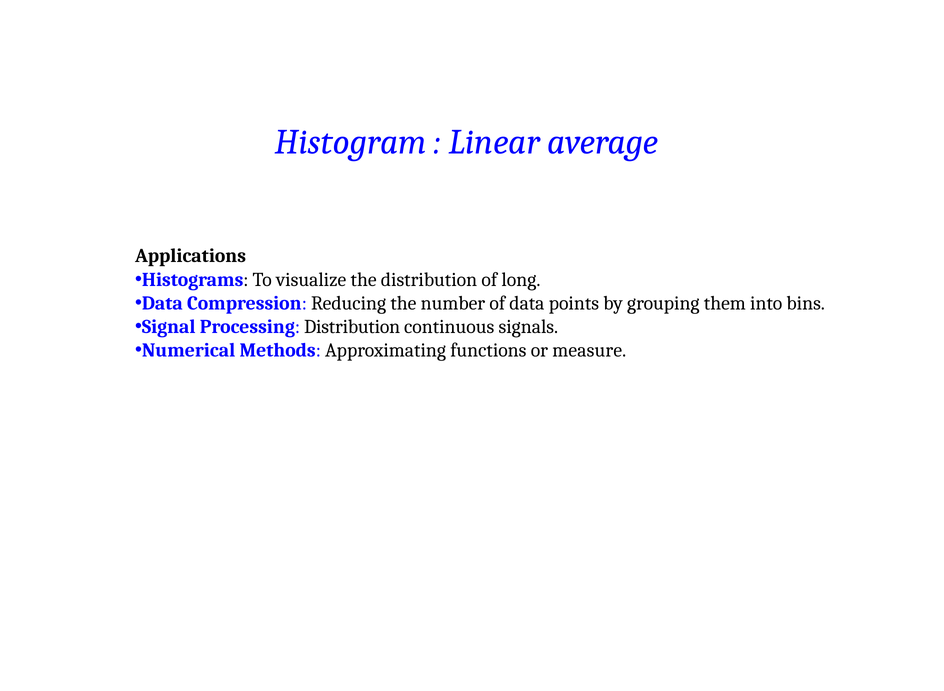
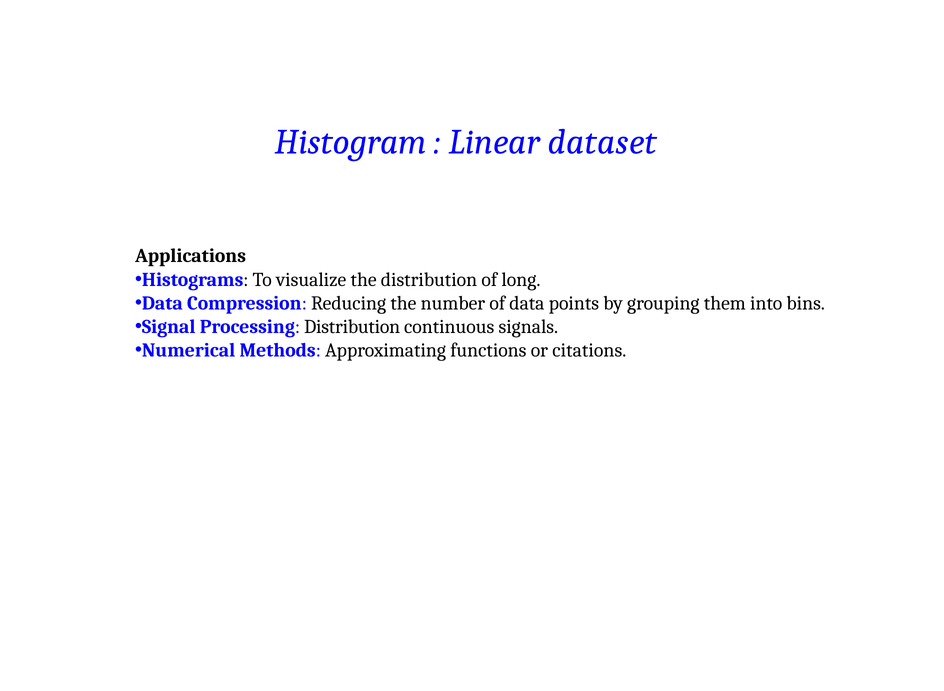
average: average -> dataset (602, 142)
measure: measure -> citations (589, 350)
